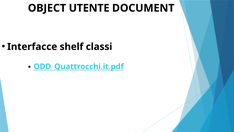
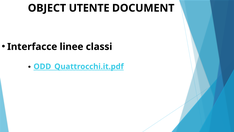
shelf: shelf -> linee (72, 47)
